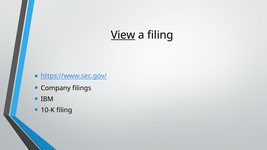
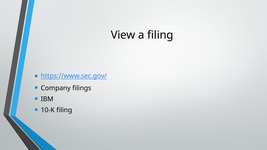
View underline: present -> none (123, 35)
